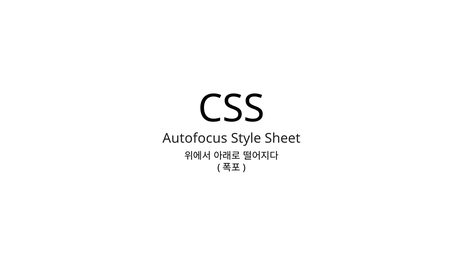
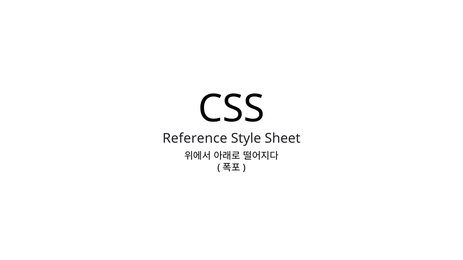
Autofocus: Autofocus -> Reference (195, 139)
